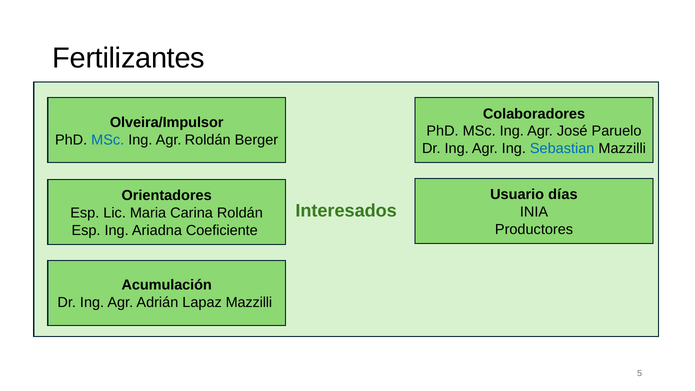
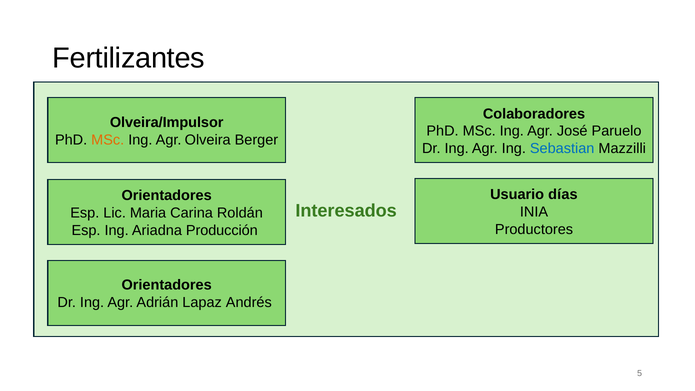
MSc colour: blue -> orange (108, 140)
Agr Roldán: Roldán -> Olveira (208, 140)
Coeficiente: Coeficiente -> Producción (222, 230)
Acumulación: Acumulación -> Orientadores (167, 285)
Lapaz Mazzilli: Mazzilli -> Andrés (249, 302)
